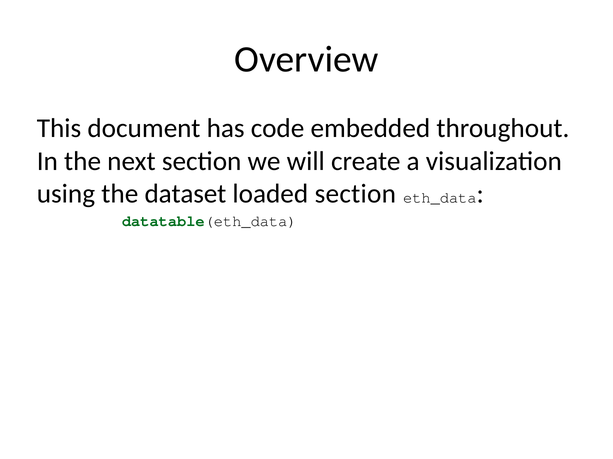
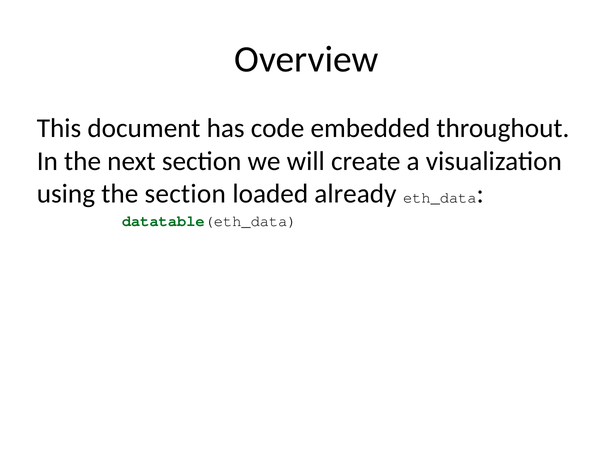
the dataset: dataset -> section (185, 194)
loaded section: section -> already (355, 194)
